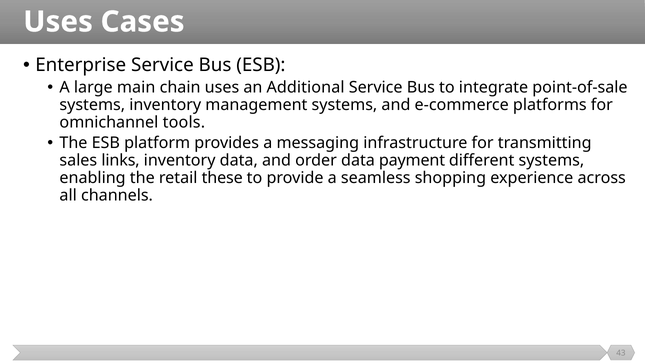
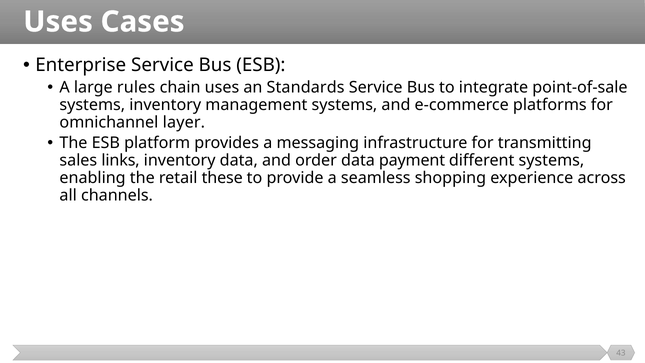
main: main -> rules (136, 87)
Additional: Additional -> Standards (306, 87)
tools: tools -> layer (184, 122)
